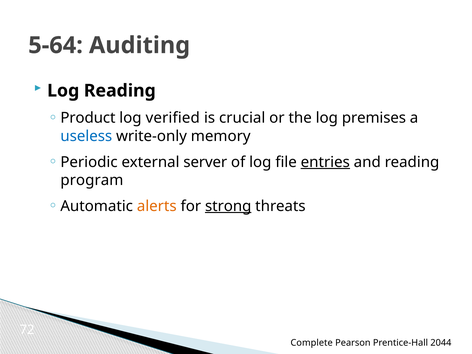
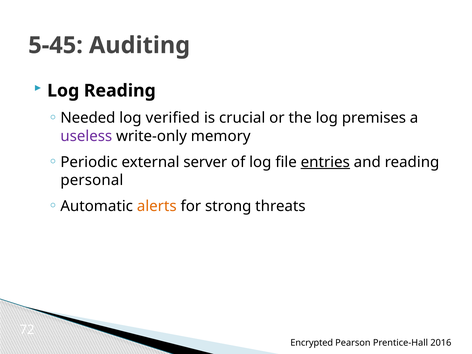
5-64: 5-64 -> 5-45 (56, 45)
Product: Product -> Needed (88, 118)
useless colour: blue -> purple (86, 136)
program: program -> personal (92, 180)
strong underline: present -> none (228, 206)
Complete: Complete -> Encrypted (312, 343)
2044: 2044 -> 2016 (441, 343)
